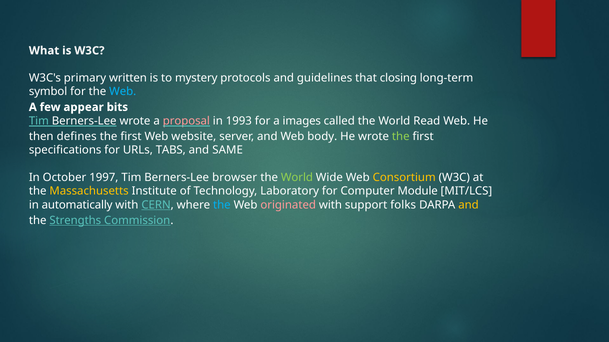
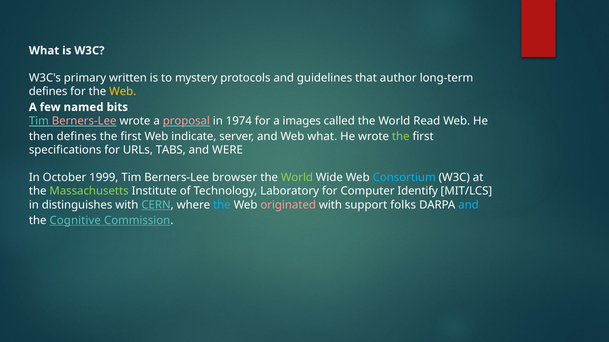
closing: closing -> author (398, 78)
symbol: symbol -> defines (48, 92)
Web colour: light blue -> yellow (123, 92)
appear: appear -> named (84, 107)
Berners-Lee colour: white -> pink (84, 121)
1993: 1993 -> 1974 (239, 121)
website: website -> indicate (194, 137)
Web body: body -> what (322, 137)
SAME: SAME -> WERE (228, 150)
1997: 1997 -> 1999 (104, 178)
Consortium colour: yellow -> light blue (404, 178)
Massachusetts colour: yellow -> light green (89, 191)
Module: Module -> Identify (418, 191)
automatically: automatically -> distinguishes (77, 205)
and colour: yellow -> light blue (469, 205)
Strengths: Strengths -> Cognitive (75, 221)
